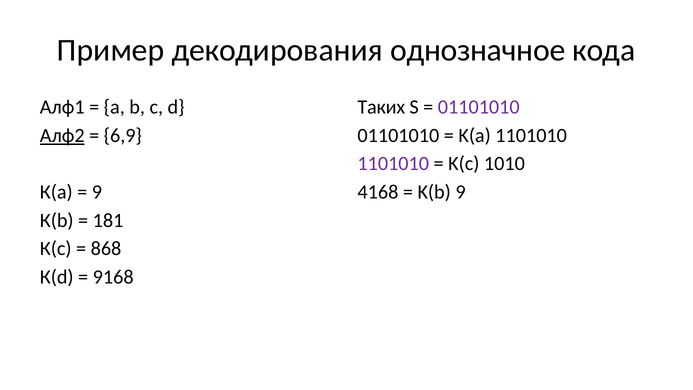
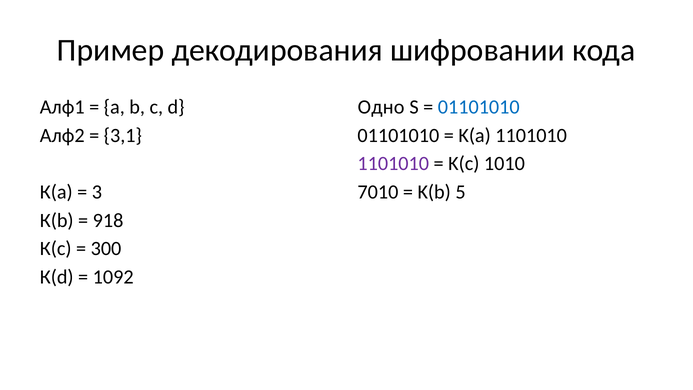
однозначное: однозначное -> шифровании (478, 50)
Таких: Таких -> Одно (381, 107)
01101010 colour: purple -> blue (479, 107)
Алф2 underline: present -> none (62, 135)
6,9: 6,9 -> 3,1 (123, 135)
4168: 4168 -> 7010 (378, 192)
K(b 9: 9 -> 5 (461, 192)
9: 9 -> 3 (97, 192)
181: 181 -> 918 (108, 220)
868: 868 -> 300 (106, 249)
9168: 9168 -> 1092 (113, 277)
